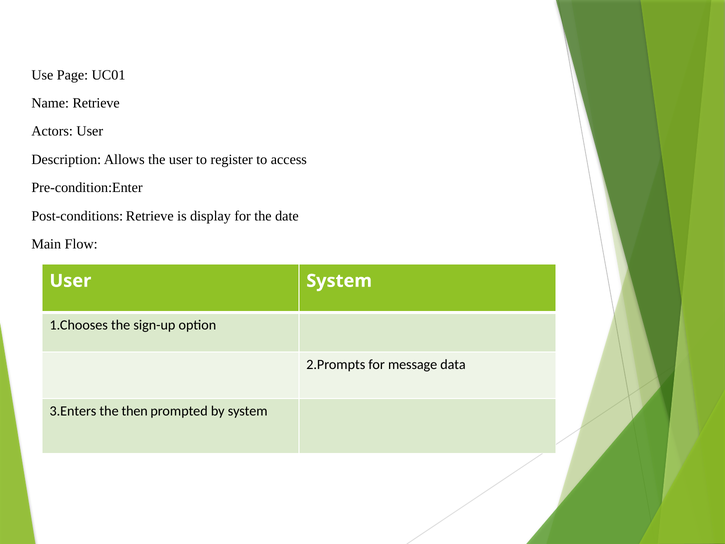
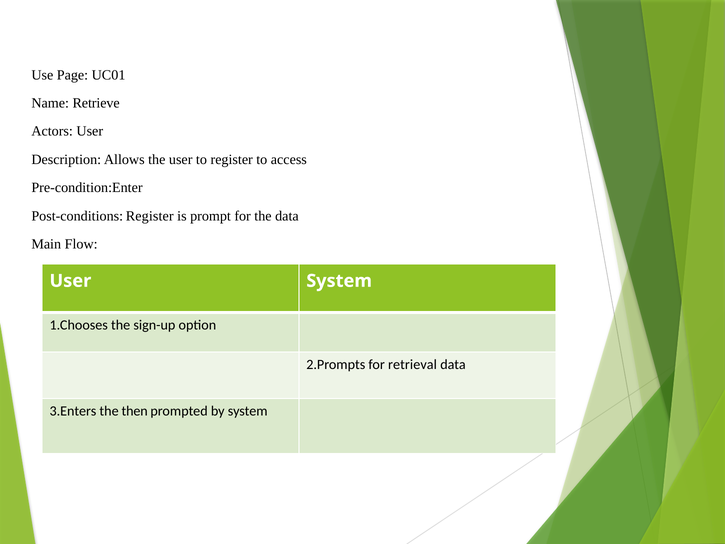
Post-conditions Retrieve: Retrieve -> Register (150, 216)
display: display -> prompt (211, 216)
the date: date -> data (287, 216)
message: message -> retrieval (412, 364)
